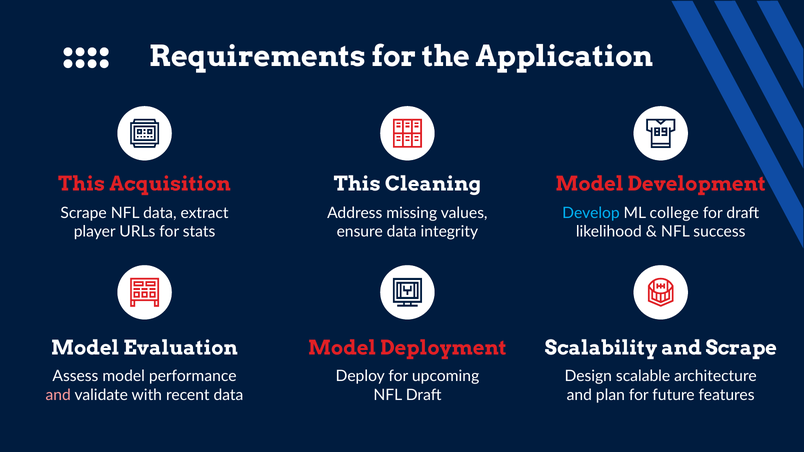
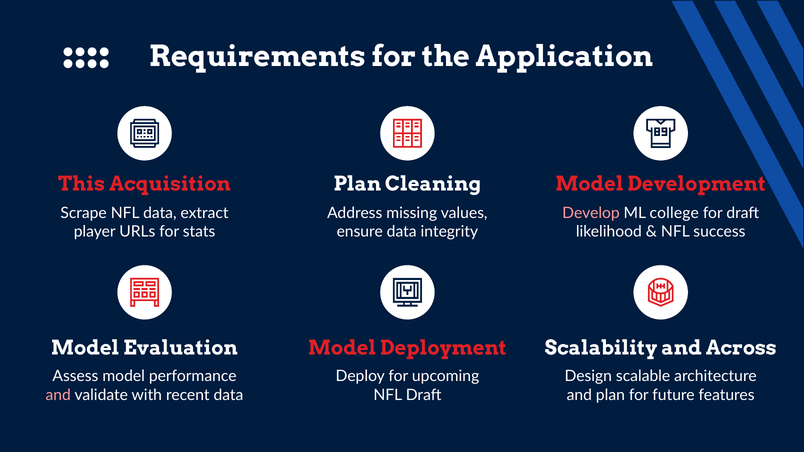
This: This -> Plan (357, 184)
Develop colour: light blue -> pink (591, 213)
and Scrape: Scrape -> Across (741, 348)
